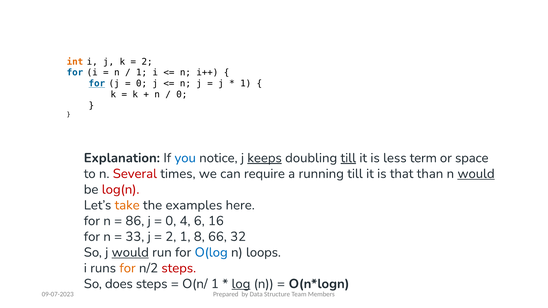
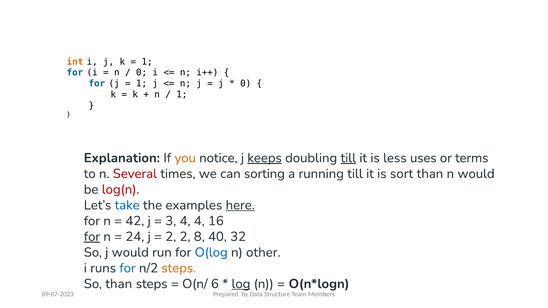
2: 2 -> 1 (147, 62)
1: 1 -> 0 (142, 73)
for underline: present -> none (97, 84)
0: 0 -> 1 (142, 84)
1: 1 -> 0 (246, 84)
0: 0 -> 1 (182, 95)
you colour: blue -> orange (185, 158)
term: term -> uses (423, 158)
space: space -> terms (472, 158)
require: require -> sorting (264, 174)
that: that -> sort (402, 174)
would underline: present -> none (476, 174)
take colour: orange -> blue (127, 205)
here underline: none -> present (240, 205)
86: 86 -> 42 (135, 221)
0: 0 -> 3 (171, 221)
4 6: 6 -> 4 (199, 221)
for underline: none -> present (92, 237)
33: 33 -> 24 (135, 237)
2 1: 1 -> 2 (185, 237)
66: 66 -> 40 (217, 237)
would underline: present -> none (130, 252)
loops: loops -> other (263, 252)
for colour: orange -> blue (128, 268)
steps colour: red -> orange (179, 268)
So does: does -> than (119, 284)
O(n/ 1: 1 -> 6 (215, 284)
